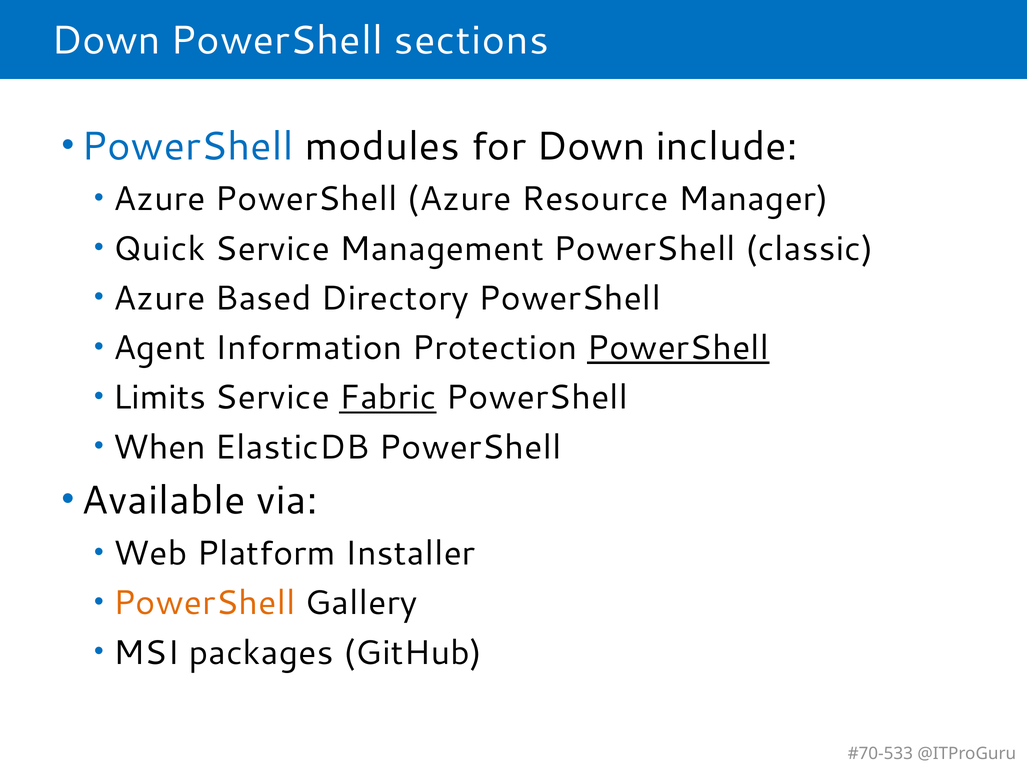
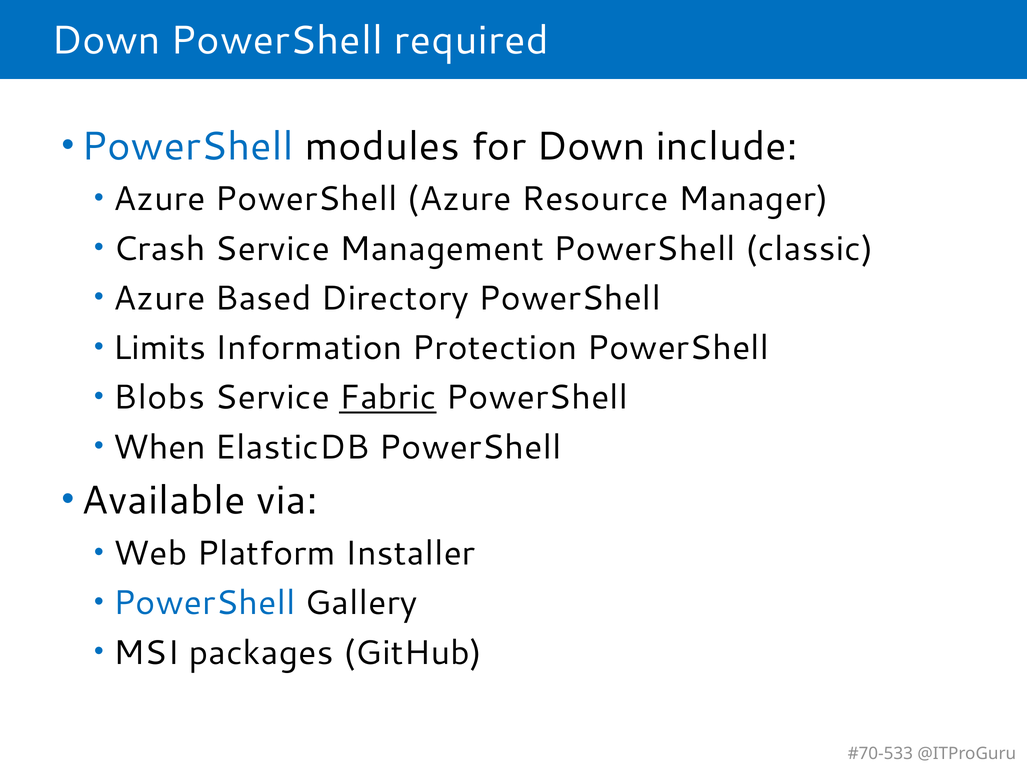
sections: sections -> required (471, 41)
Quick: Quick -> Crash (159, 249)
Agent: Agent -> Limits (160, 348)
PowerShell underline: present -> none (678, 348)
Limits: Limits -> Blobs (159, 398)
PowerShell colour: orange -> blue (204, 603)
